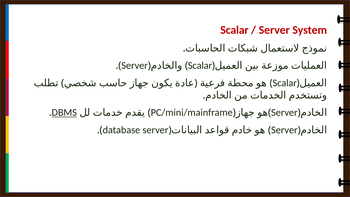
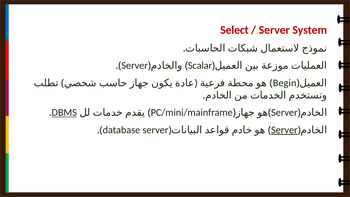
Scalar: Scalar -> Select (234, 30)
Scalar: Scalar -> Begin (285, 83)
Server underline: none -> present (284, 130)
